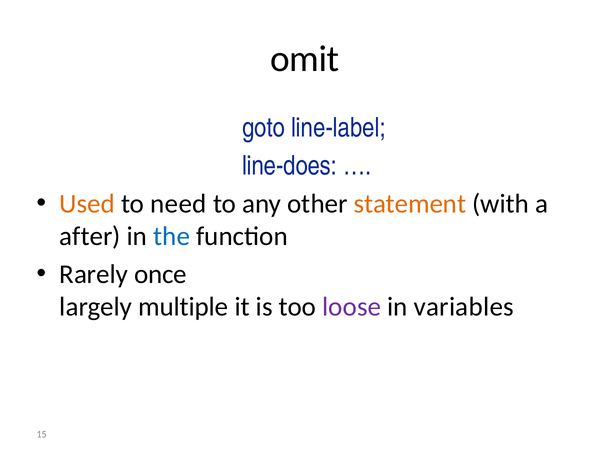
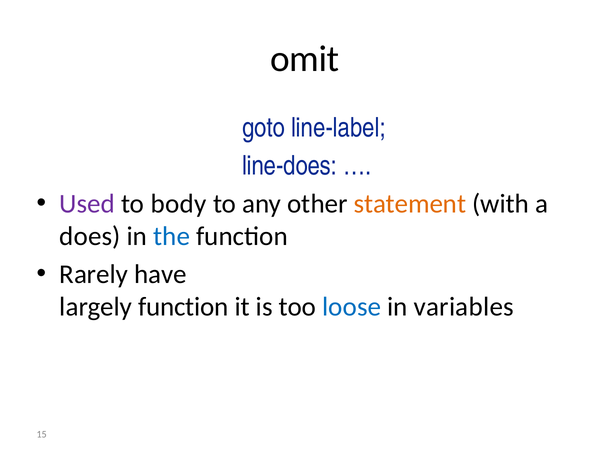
Used colour: orange -> purple (87, 204)
need: need -> body (178, 204)
after: after -> does (90, 236)
once: once -> have (160, 274)
largely multiple: multiple -> function (183, 307)
loose colour: purple -> blue (352, 307)
